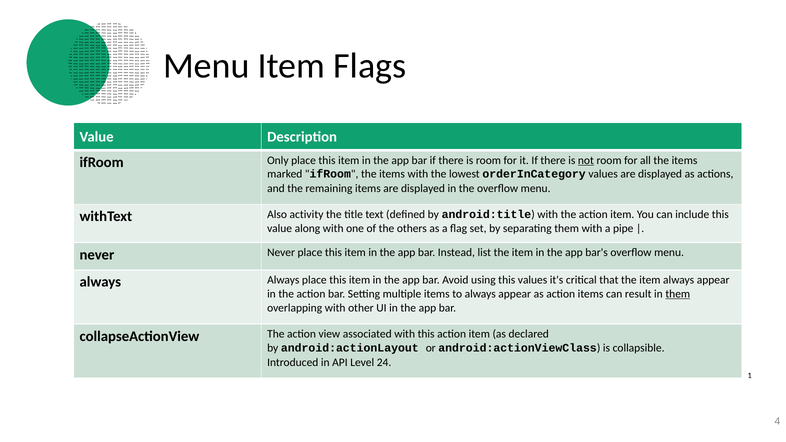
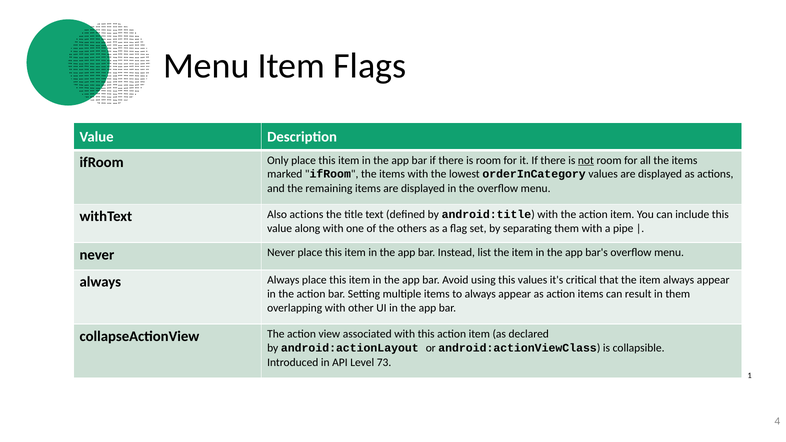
Also activity: activity -> actions (306, 214)
them underline: present -> none (678, 294)
24: 24 -> 73 (384, 362)
